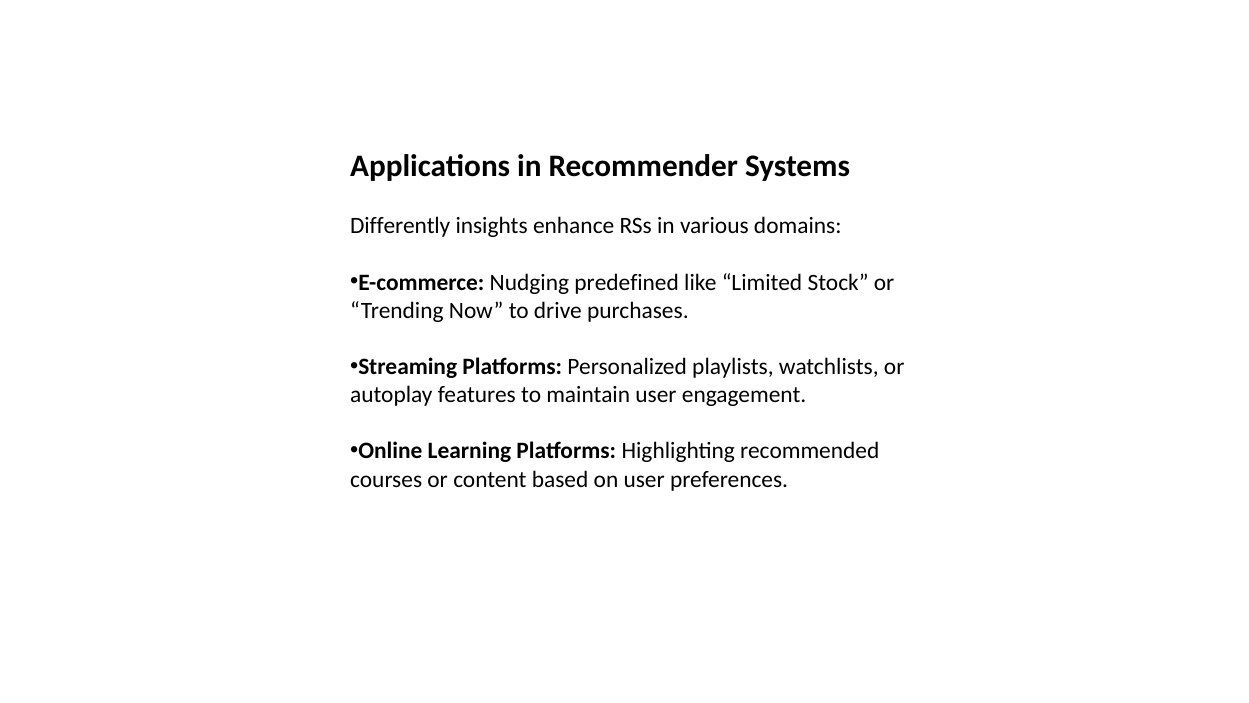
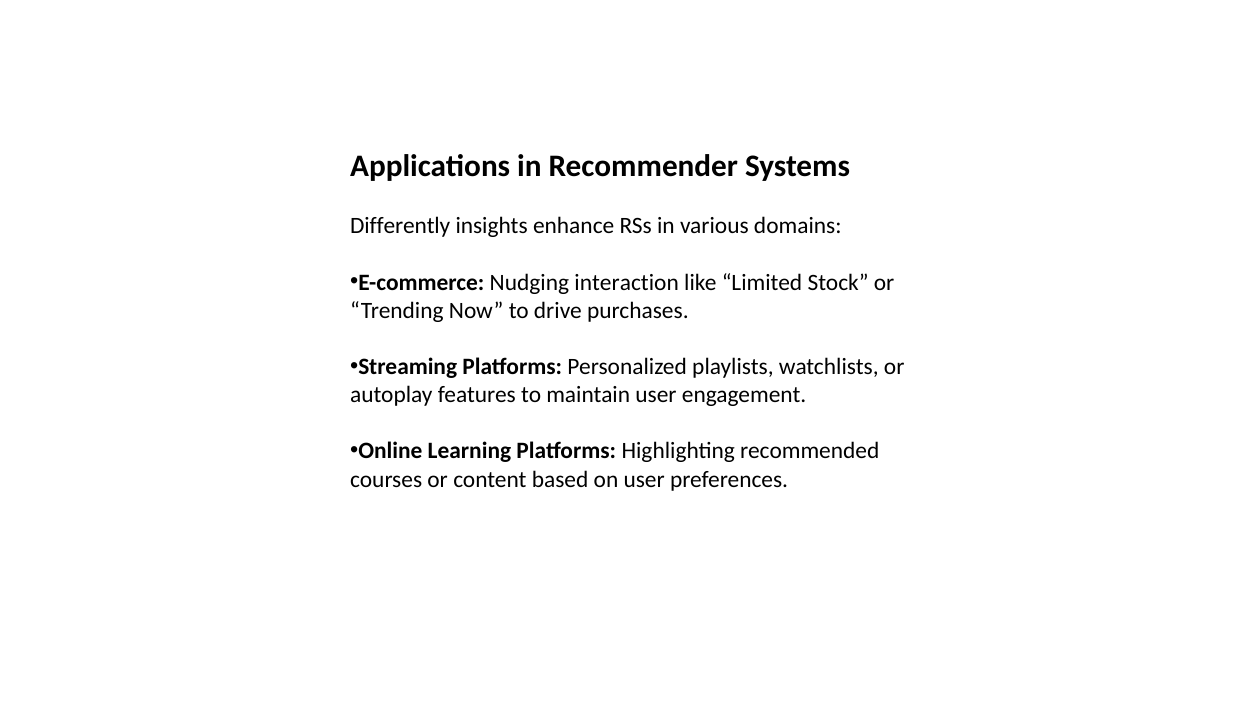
predefined: predefined -> interaction (627, 282)
